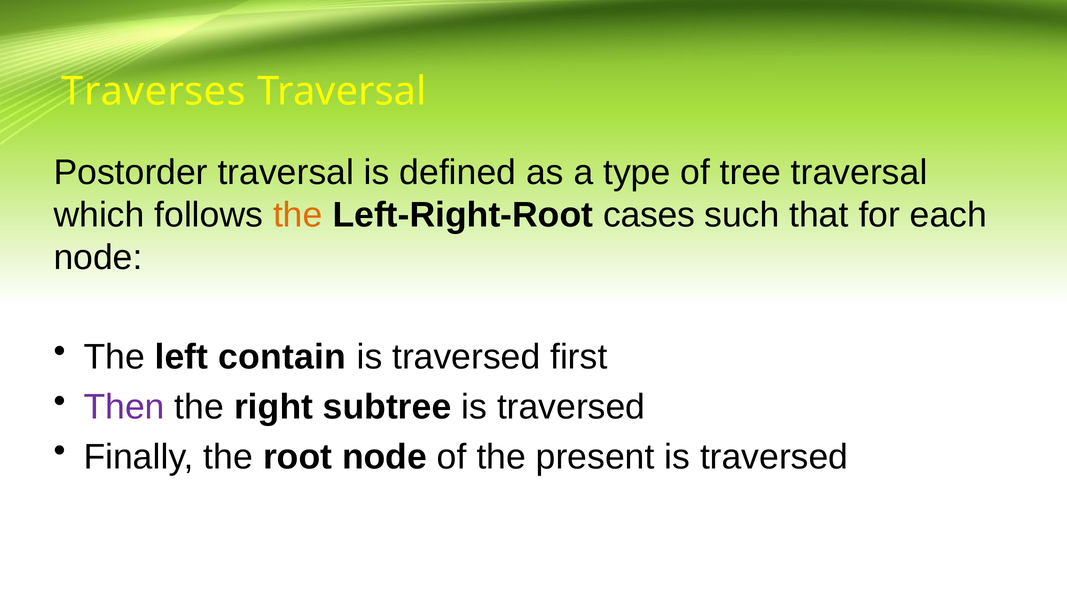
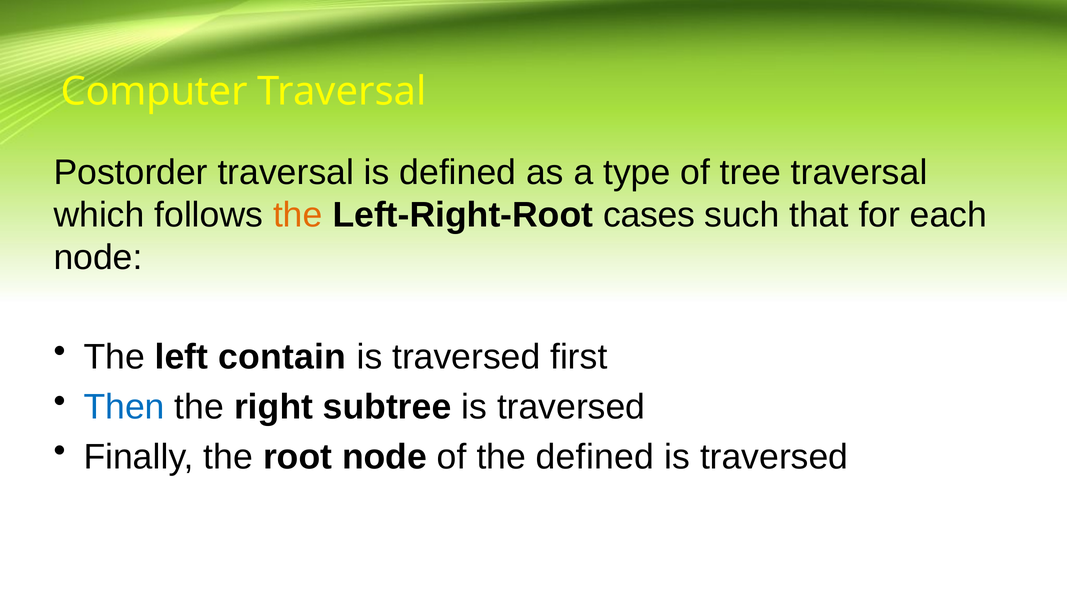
Traverses: Traverses -> Computer (154, 91)
Then colour: purple -> blue (124, 407)
the present: present -> defined (595, 457)
